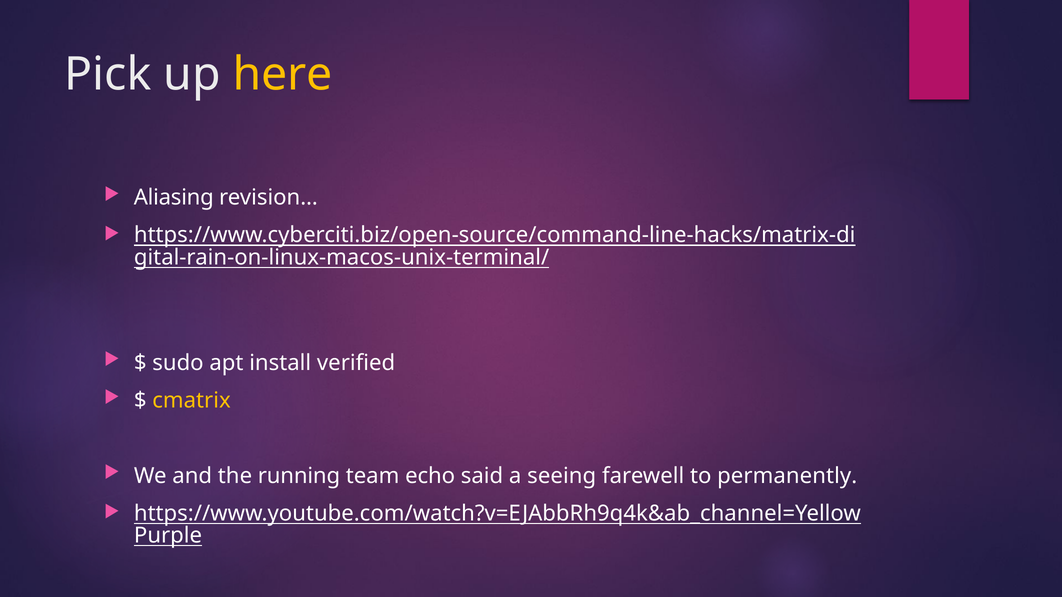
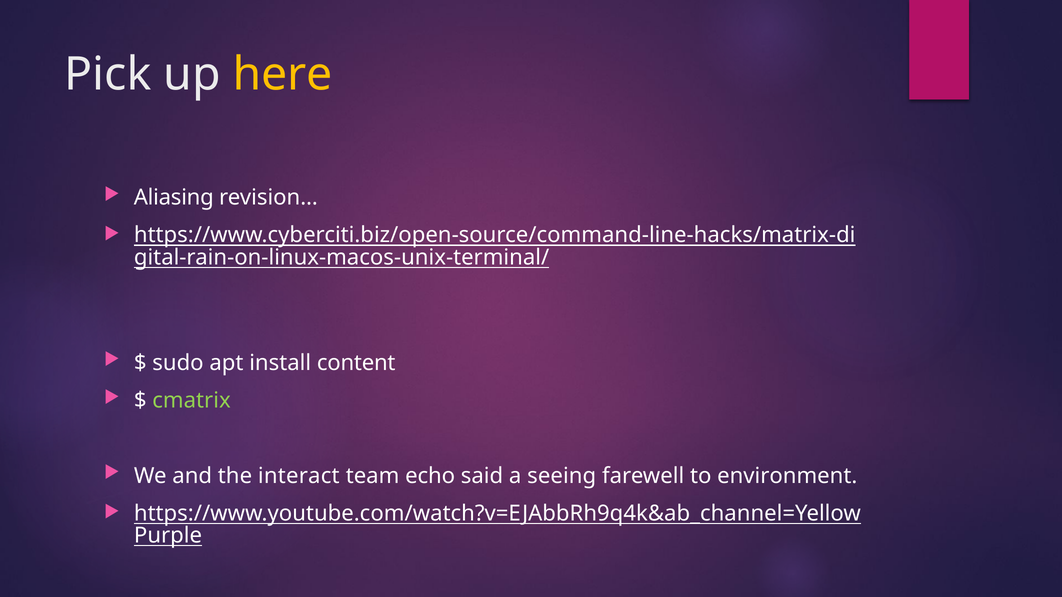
verified: verified -> content (356, 363)
cmatrix colour: yellow -> light green (192, 401)
running: running -> interact (299, 476)
permanently: permanently -> environment (787, 476)
